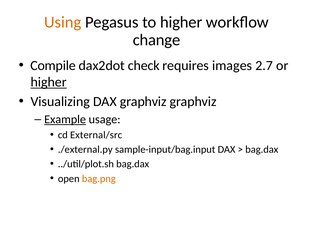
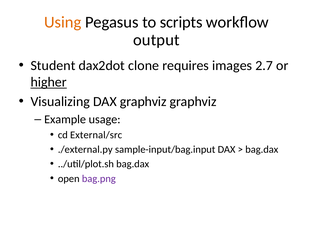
to higher: higher -> scripts (181, 22)
change: change -> output (156, 40)
Compile: Compile -> Student (53, 66)
check: check -> clone (144, 66)
Example underline: present -> none (65, 120)
bag.png colour: orange -> purple (99, 179)
